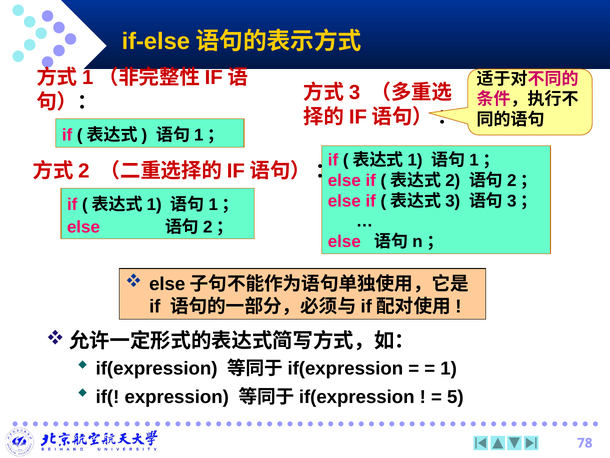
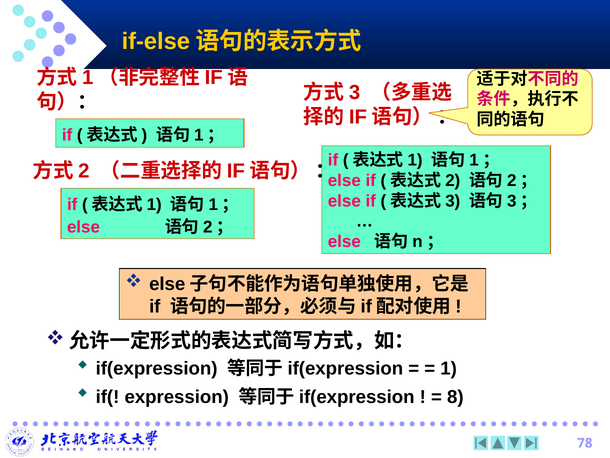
5: 5 -> 8 (455, 397)
